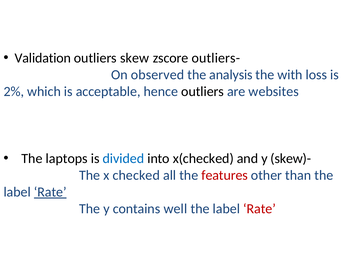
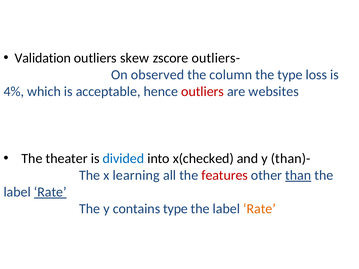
analysis: analysis -> column (231, 75)
the with: with -> type (290, 75)
2%: 2% -> 4% (14, 92)
outliers colour: black -> red (203, 92)
laptops: laptops -> theater (67, 159)
skew)-: skew)- -> than)- (291, 159)
checked: checked -> learning (136, 175)
than underline: none -> present (298, 175)
contains well: well -> type (176, 209)
Rate colour: red -> orange (260, 209)
